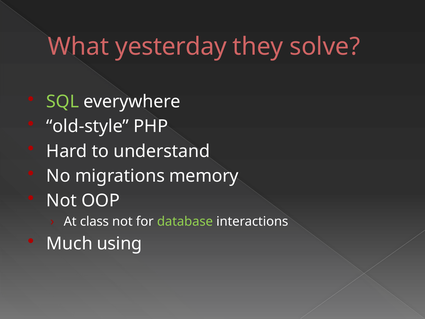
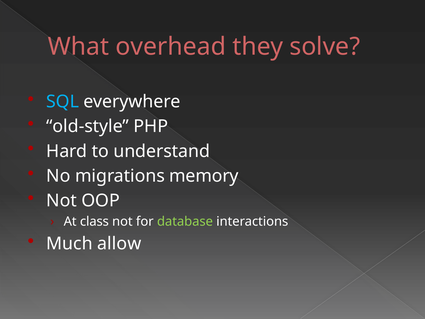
yesterday: yesterday -> overhead (171, 47)
SQL colour: light green -> light blue (63, 101)
using: using -> allow (119, 244)
